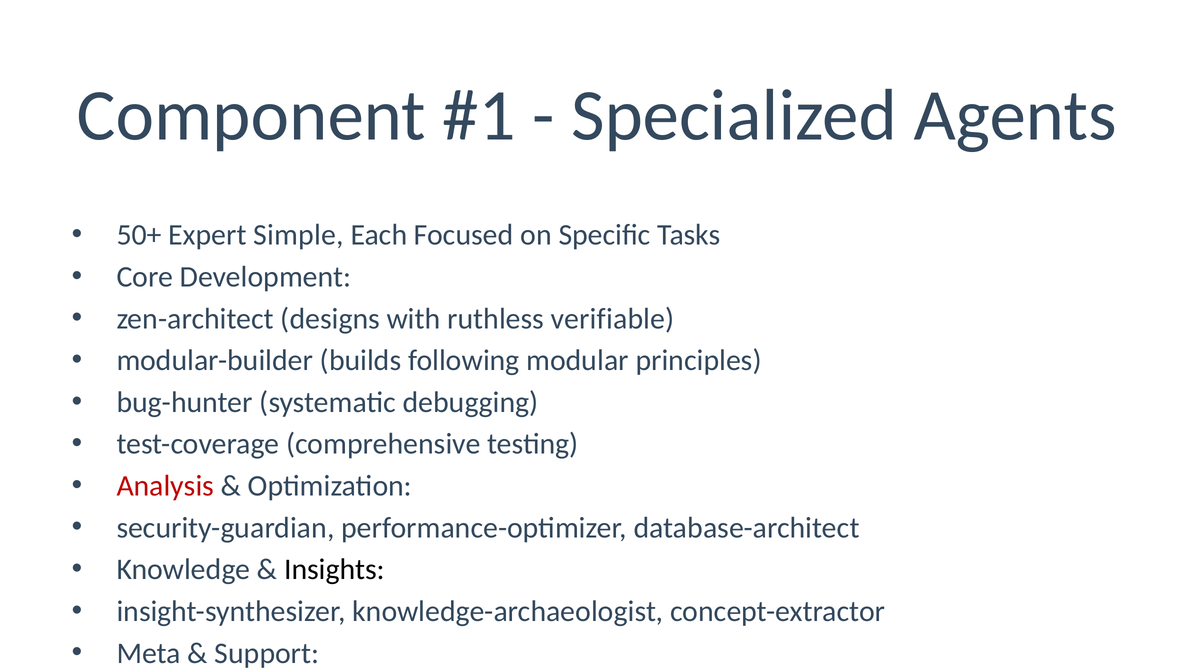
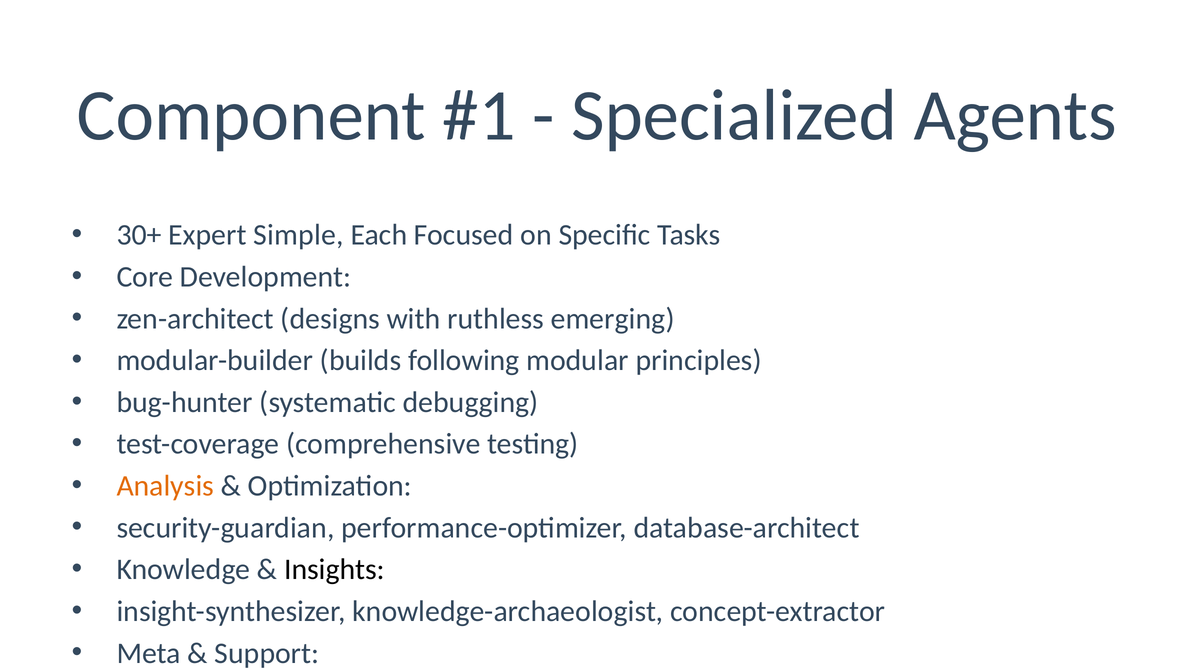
50+: 50+ -> 30+ (139, 235)
verifiable: verifiable -> emerging (613, 319)
Analysis colour: red -> orange (165, 486)
